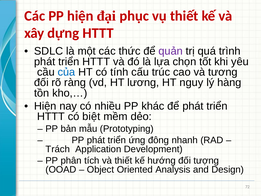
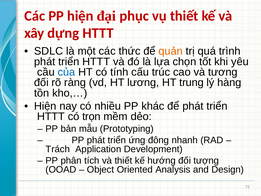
quản colour: purple -> orange (171, 51)
nguy: nguy -> trung (192, 82)
biệt: biệt -> trọn (91, 116)
